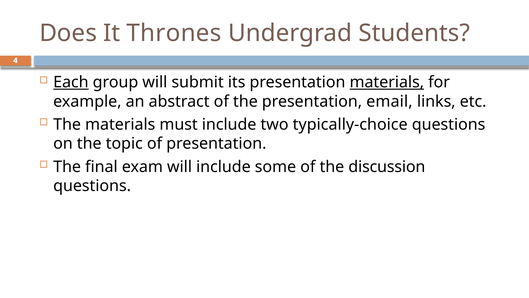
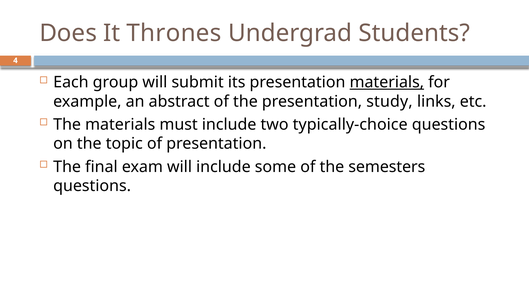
Each underline: present -> none (71, 82)
email: email -> study (389, 101)
discussion: discussion -> semesters (387, 167)
